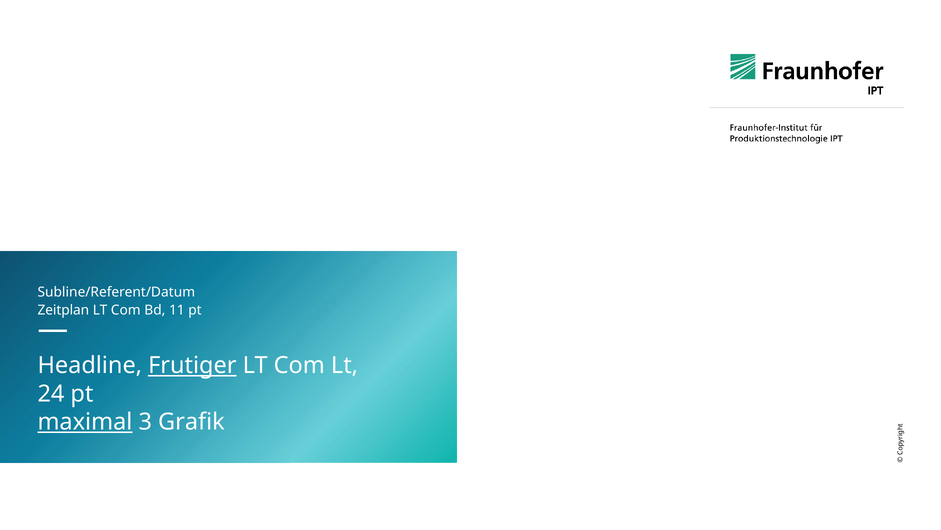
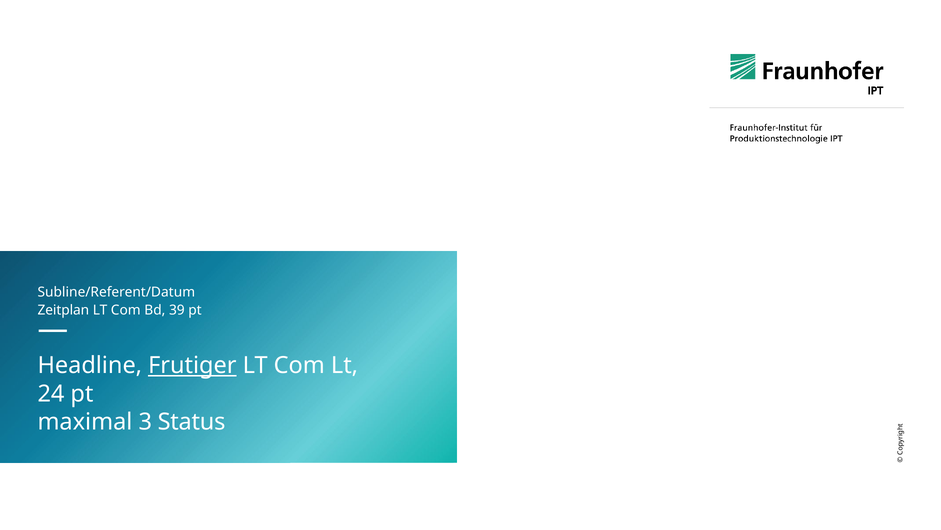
11: 11 -> 39 (177, 310)
maximal underline: present -> none (85, 422)
Grafik: Grafik -> Status (192, 422)
